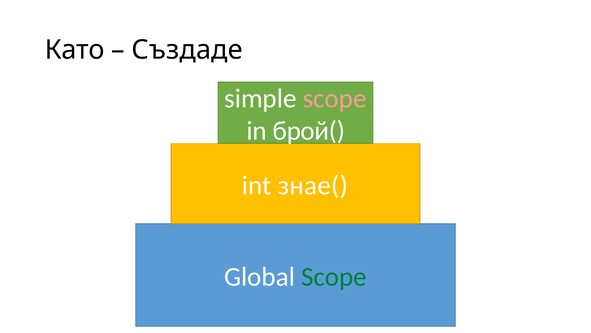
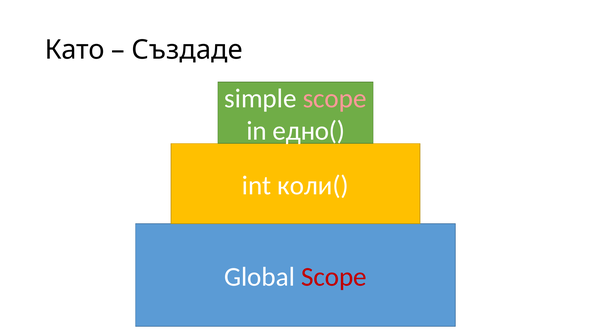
брой(: брой( -> едно( (309, 131)
знае(: знае( -> коли( (313, 185)
Scope colour: green -> red (334, 276)
